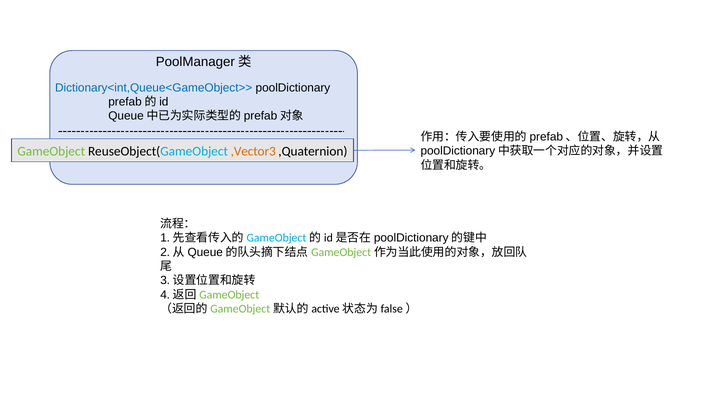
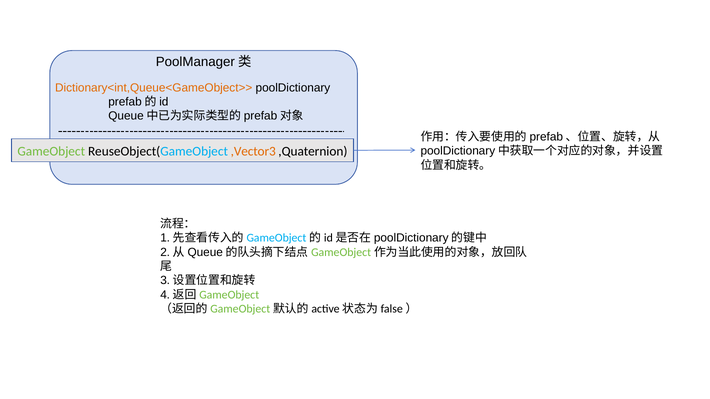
Dictionary<int,Queue<GameObject>> colour: blue -> orange (154, 88)
